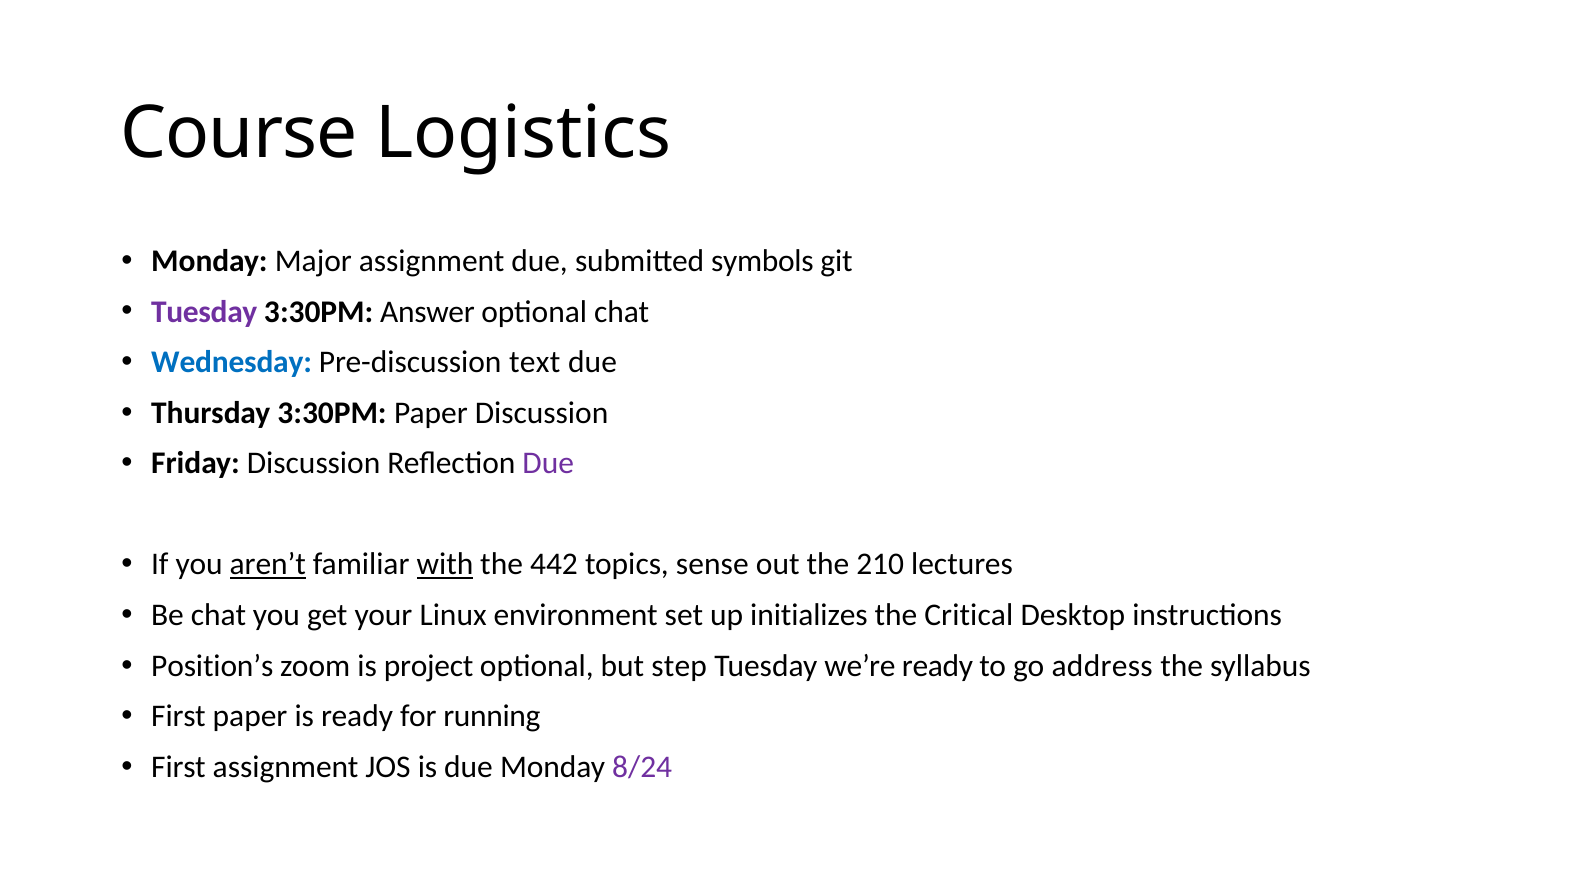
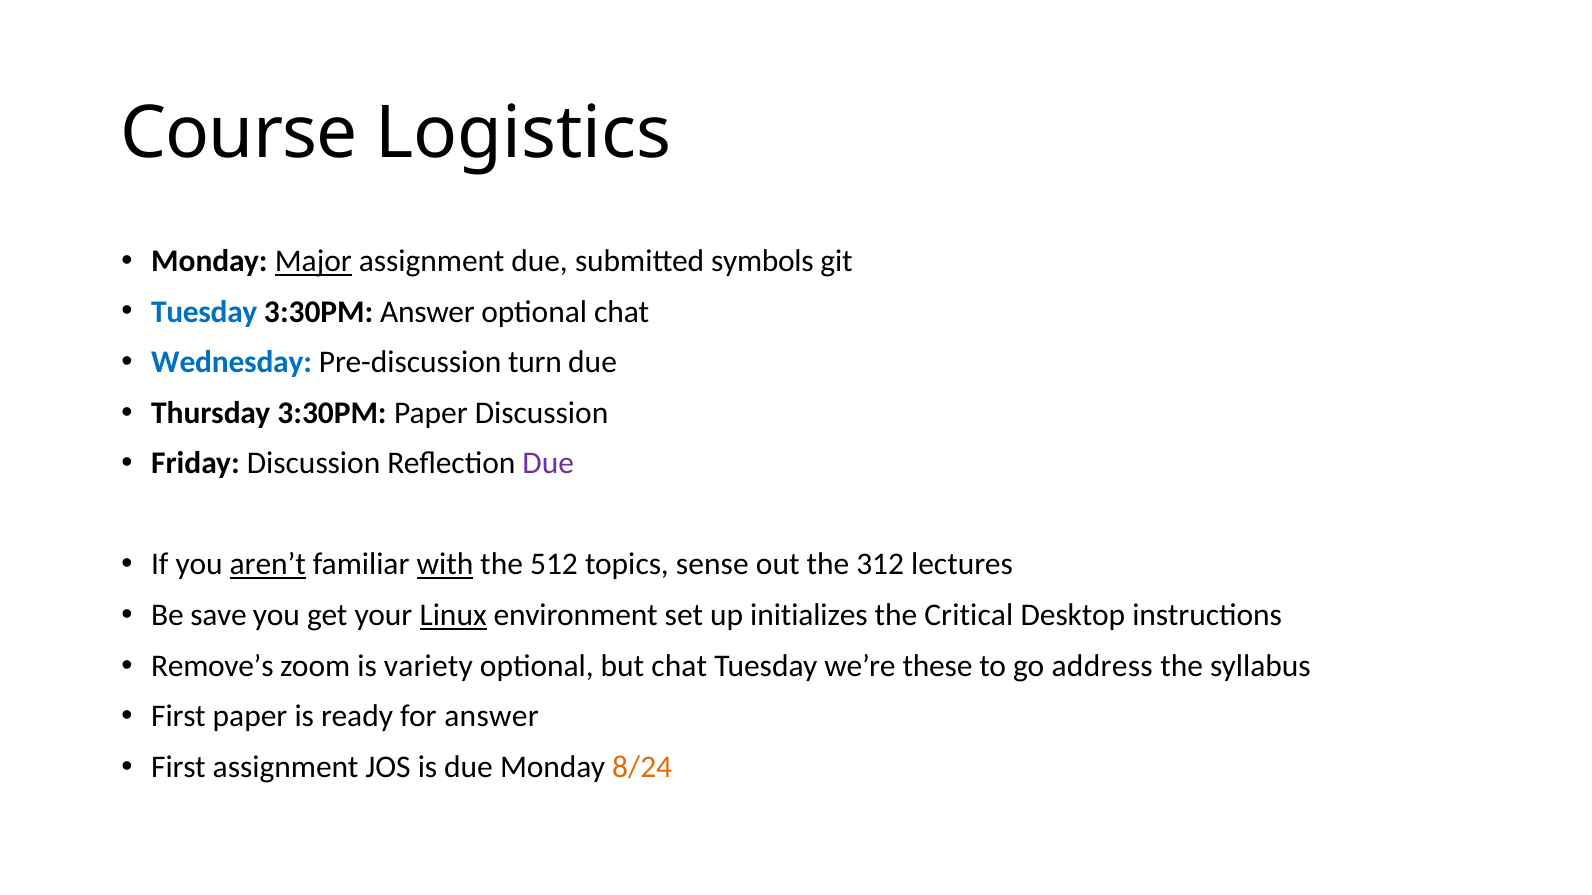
Major underline: none -> present (313, 261)
Tuesday colour: purple -> blue (204, 312)
text: text -> turn (535, 362)
442: 442 -> 512 (554, 565)
210: 210 -> 312 (880, 565)
Be chat: chat -> save (219, 616)
Linux underline: none -> present (453, 616)
Position’s: Position’s -> Remove’s (212, 666)
project: project -> variety (428, 666)
but step: step -> chat (679, 666)
we’re ready: ready -> these (938, 666)
for running: running -> answer (492, 717)
8/24 colour: purple -> orange (642, 767)
